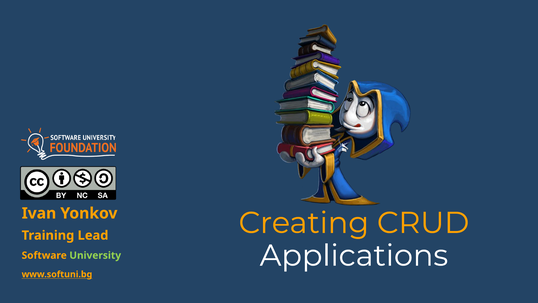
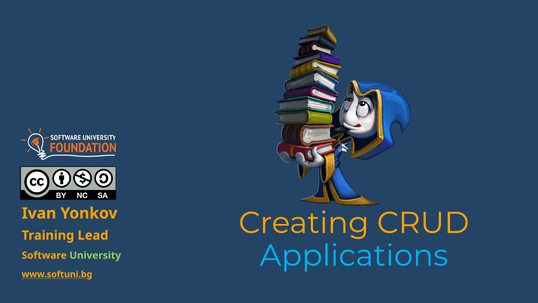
Applications colour: white -> light blue (354, 255)
